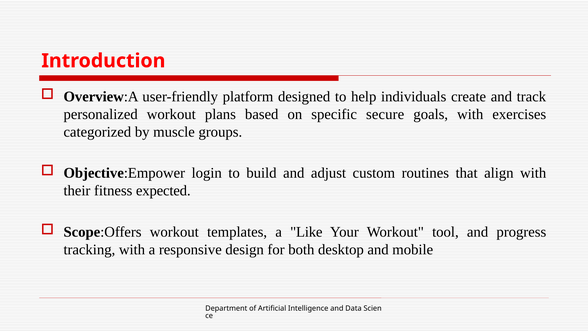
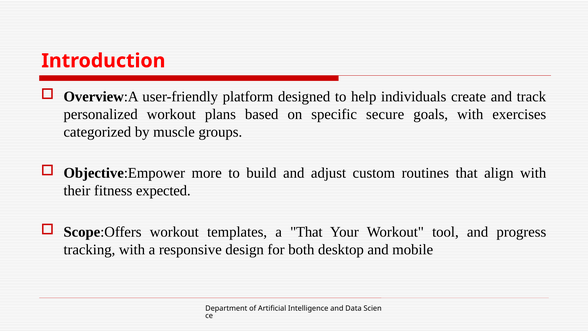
login: login -> more (207, 173)
a Like: Like -> That (306, 232)
